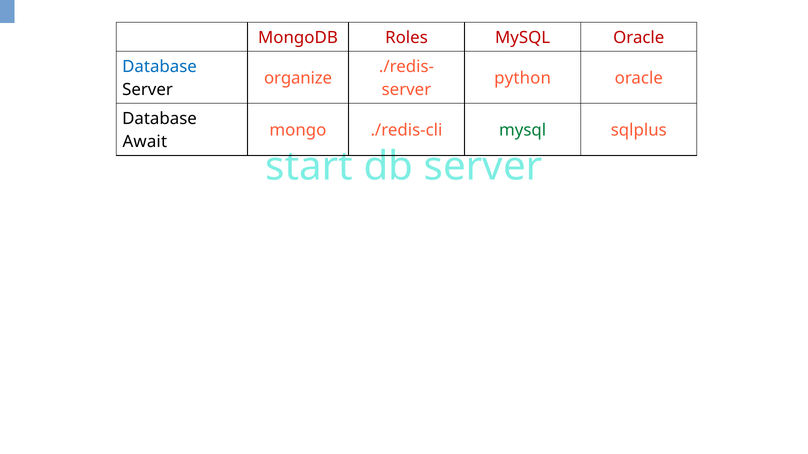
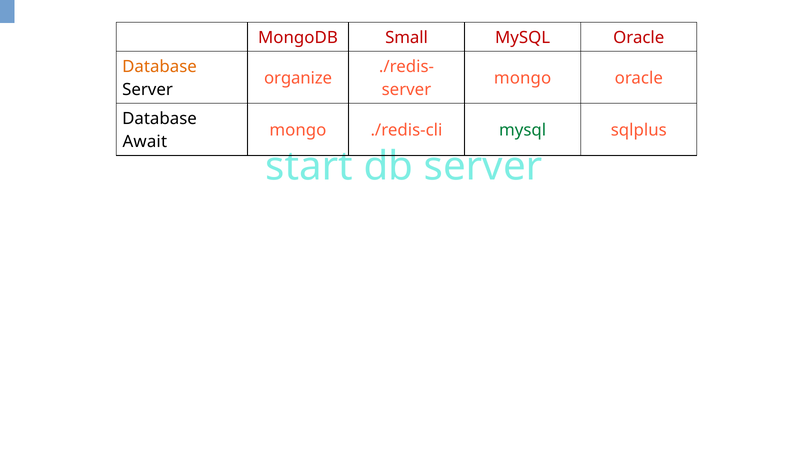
Roles: Roles -> Small (407, 38)
Database colour: blue -> orange (160, 67)
python: python -> mongo (523, 78)
